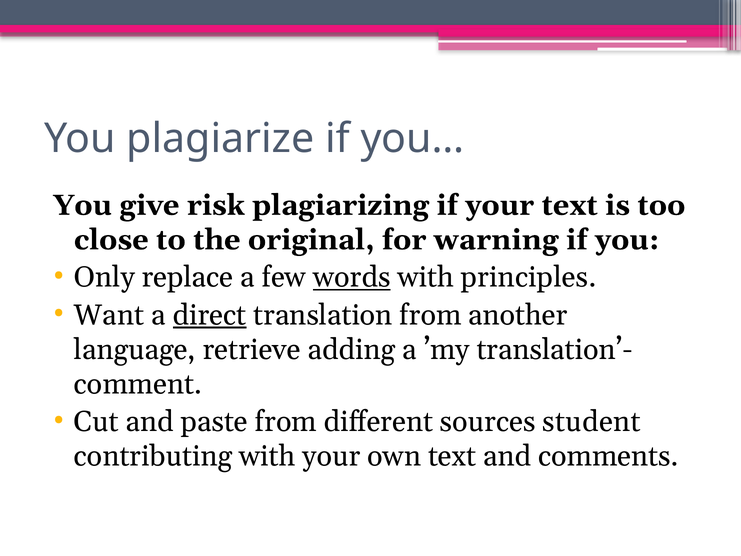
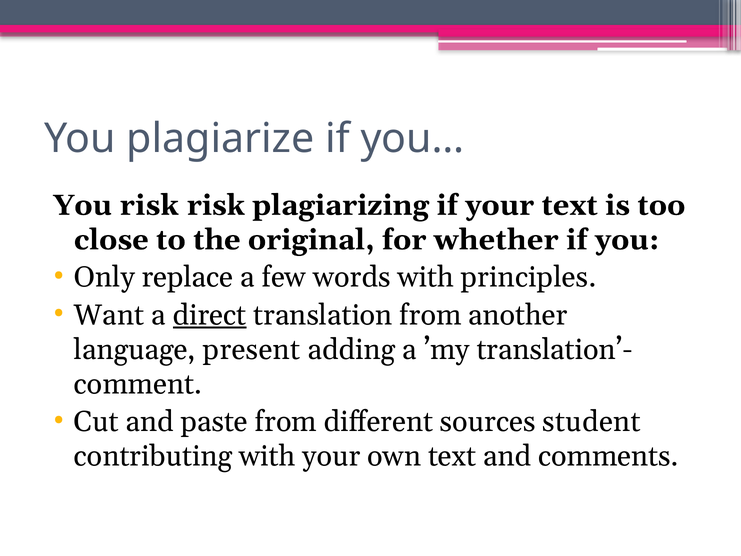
You give: give -> risk (149, 205)
warning: warning -> whether (496, 240)
words underline: present -> none (352, 277)
retrieve: retrieve -> present (251, 349)
